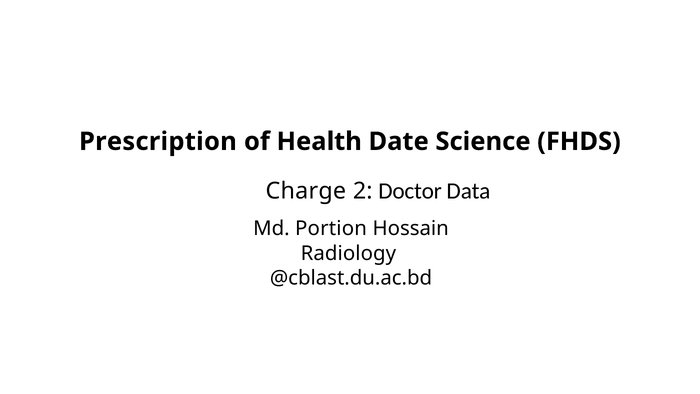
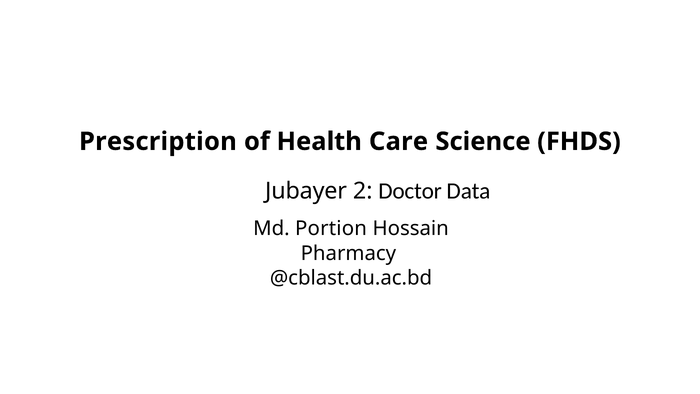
Date: Date -> Care (399, 141)
Charge: Charge -> Jubayer (306, 191)
Radiology: Radiology -> Pharmacy (348, 253)
